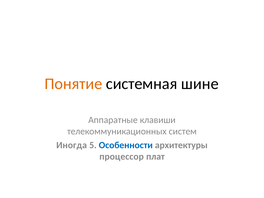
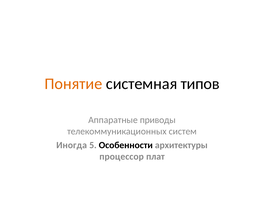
шине: шине -> типов (200, 84)
клавиши: клавиши -> приводы (158, 120)
Особенности colour: blue -> black (126, 145)
